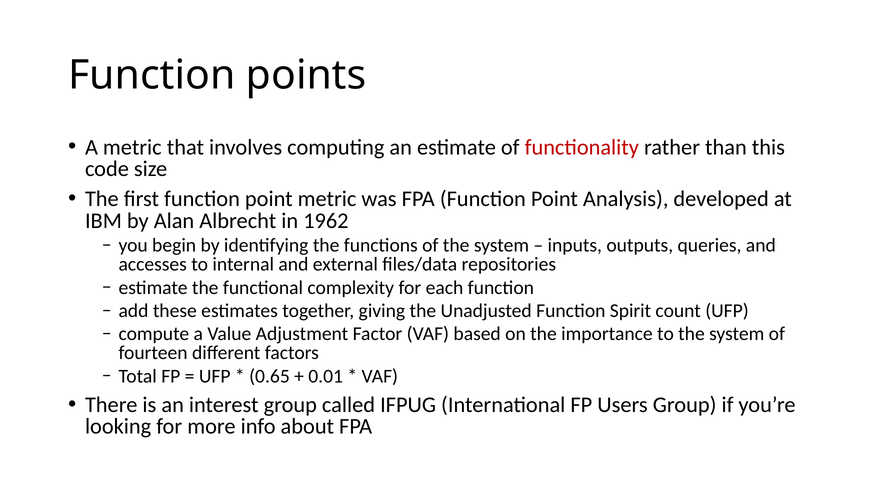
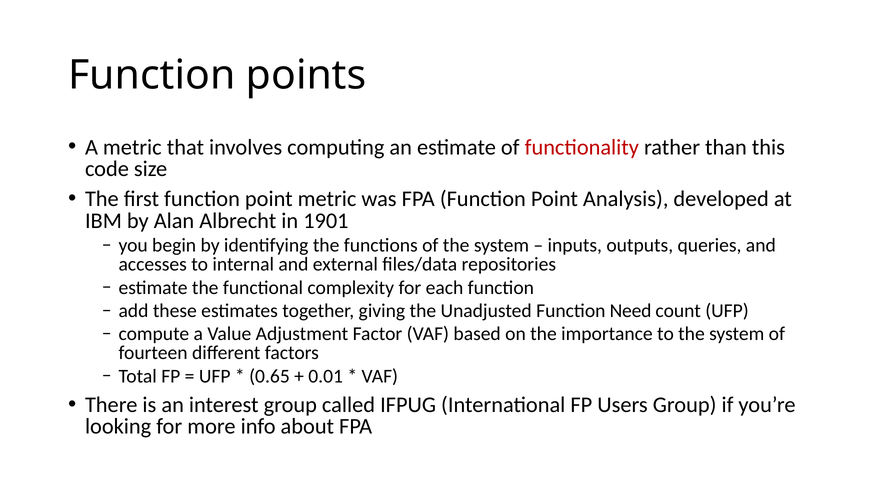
1962: 1962 -> 1901 (326, 221)
Spirit: Spirit -> Need (631, 311)
